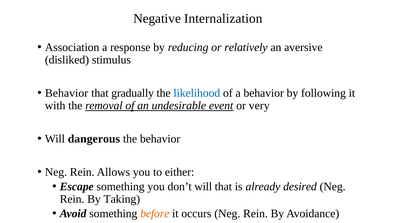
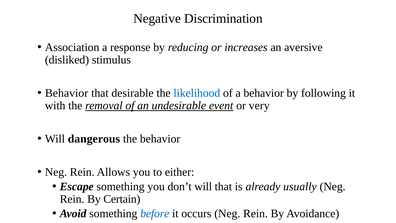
Internalization: Internalization -> Discrimination (223, 18)
relatively: relatively -> increases (246, 47)
gradually: gradually -> desirable (133, 93)
desired: desired -> usually (300, 186)
Taking: Taking -> Certain (122, 199)
before colour: orange -> blue (155, 213)
